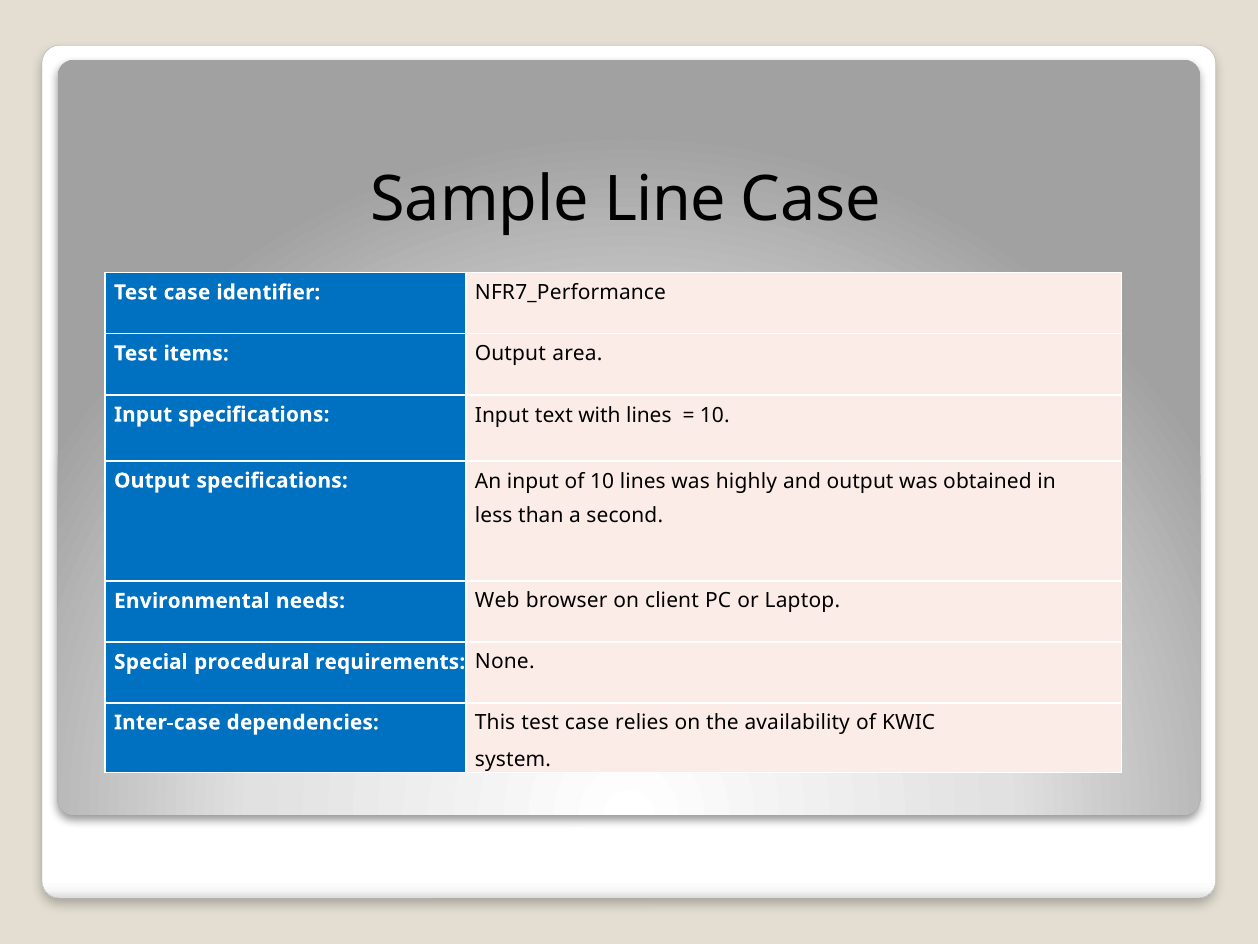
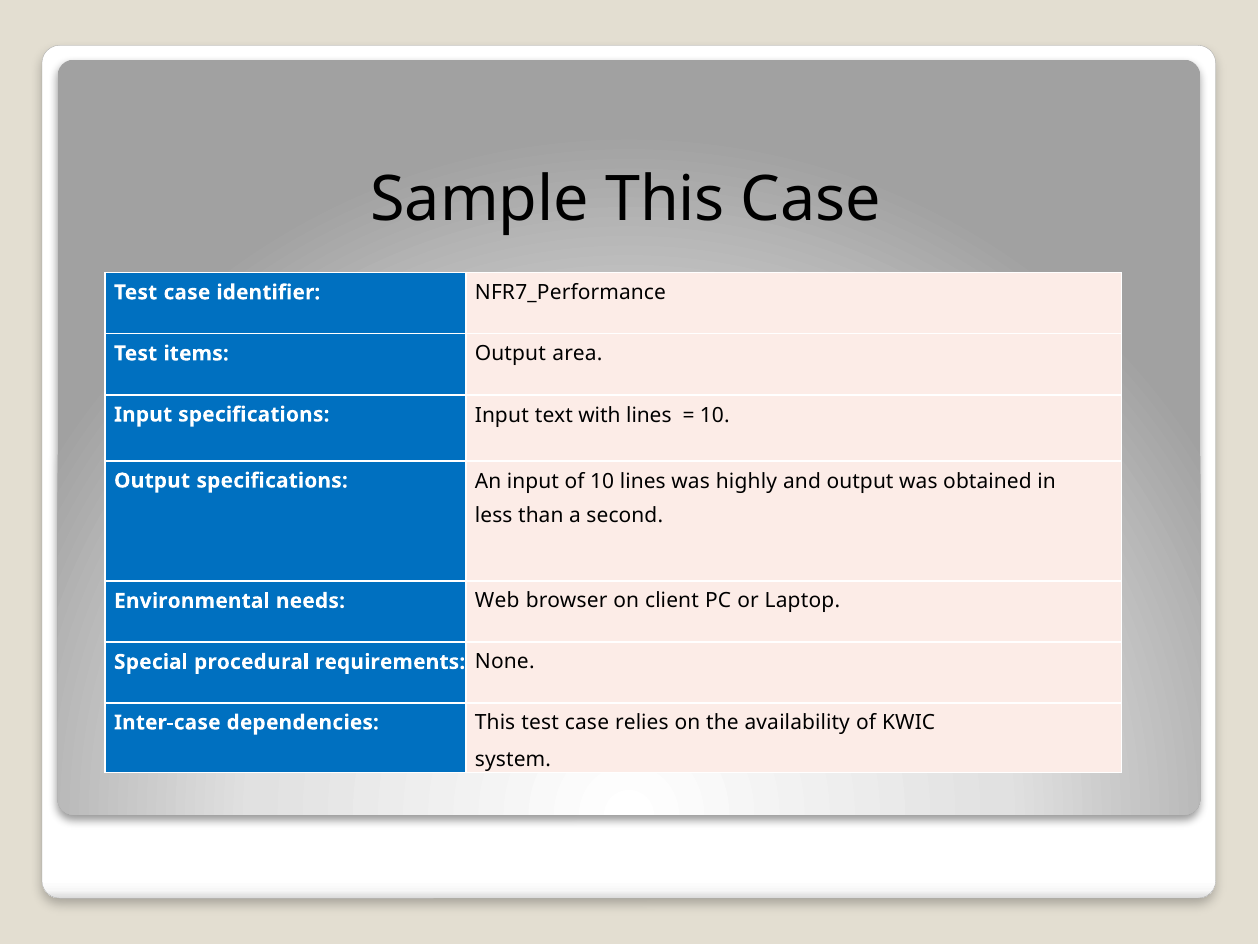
Sample Line: Line -> This (665, 199)
